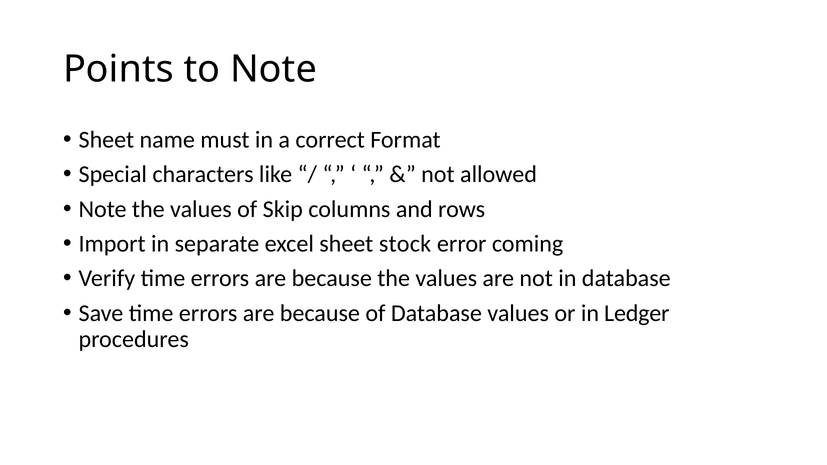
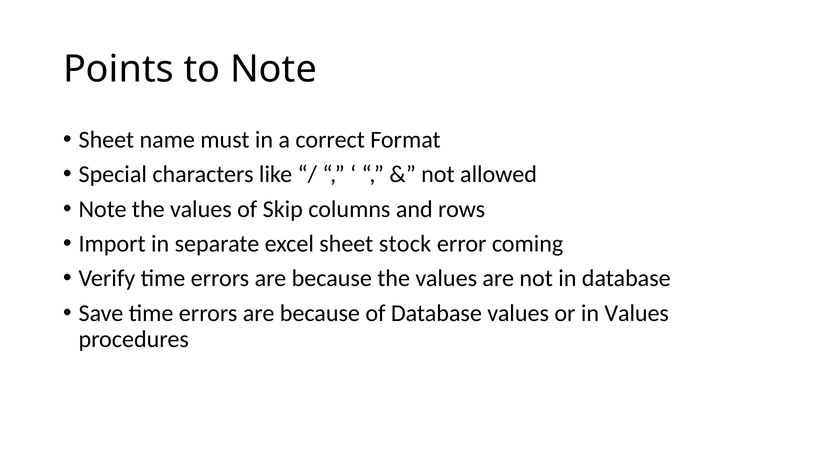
in Ledger: Ledger -> Values (637, 313)
